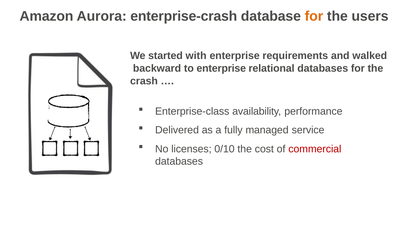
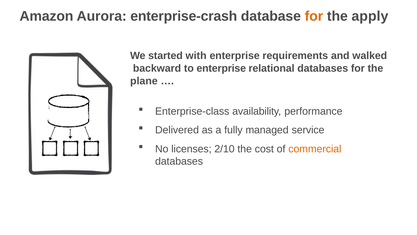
users: users -> apply (370, 16)
crash: crash -> plane (144, 81)
0/10: 0/10 -> 2/10 (224, 149)
commercial colour: red -> orange (315, 149)
